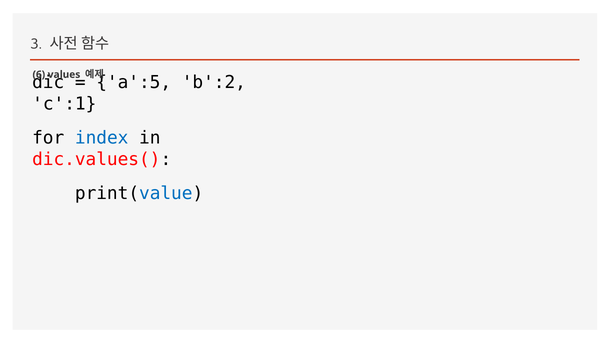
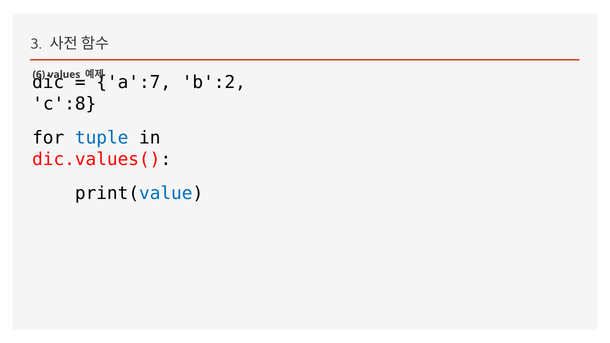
a':5: a':5 -> a':7 (134, 82)
c':1: c':1 -> c':8 (64, 104)
index: index -> tuple (102, 138)
